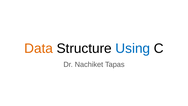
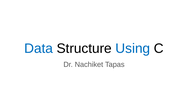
Data colour: orange -> blue (39, 48)
